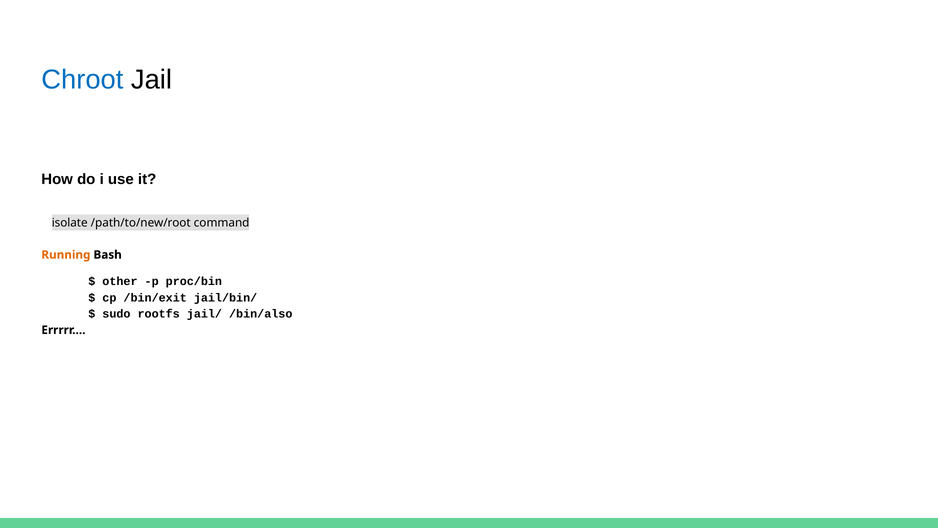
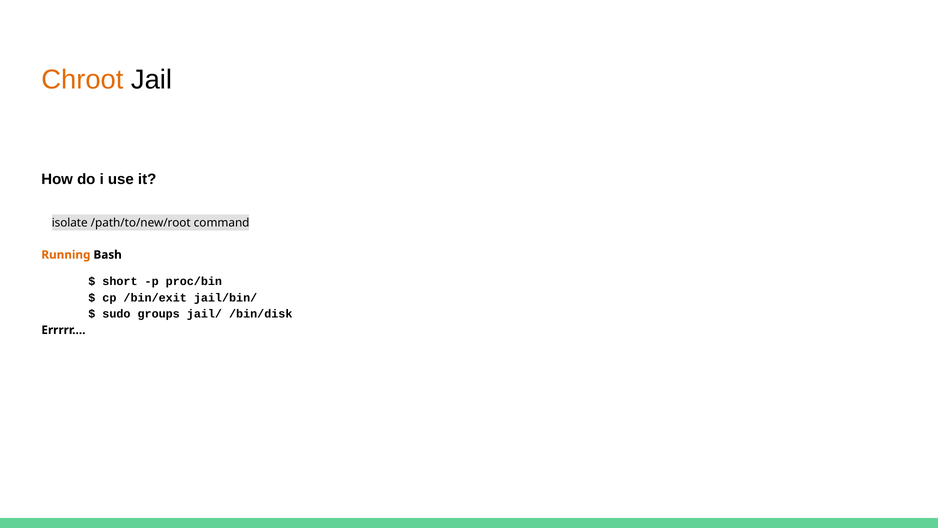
Chroot colour: blue -> orange (82, 80)
other: other -> short (120, 281)
rootfs: rootfs -> groups (159, 314)
/bin/also: /bin/also -> /bin/disk (261, 314)
